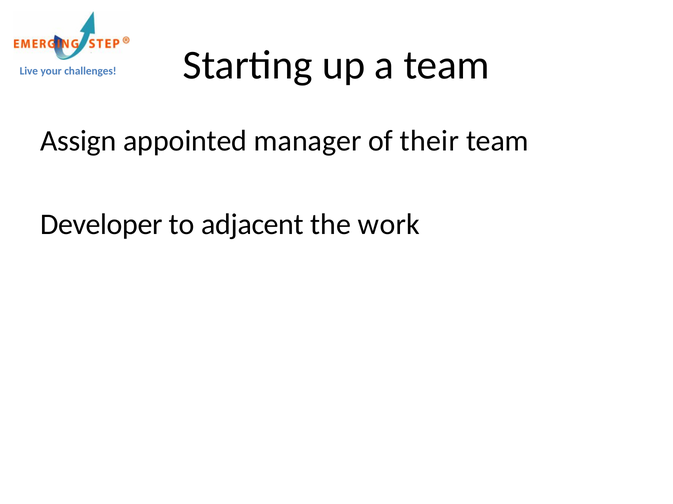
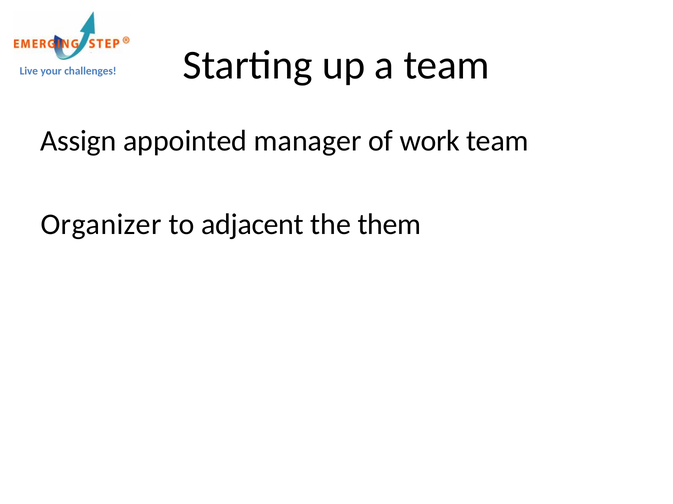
their: their -> work (430, 141)
Developer: Developer -> Organizer (101, 225)
work: work -> them (389, 225)
